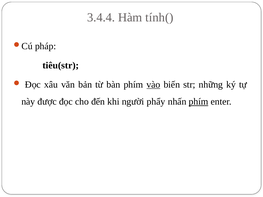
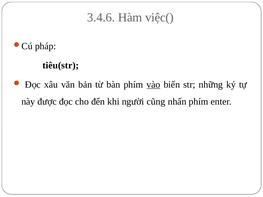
3.4.4: 3.4.4 -> 3.4.6 (101, 18)
tính(: tính( -> việc( (159, 18)
phẩy: phẩy -> cũng (156, 102)
phím underline: present -> none (198, 102)
